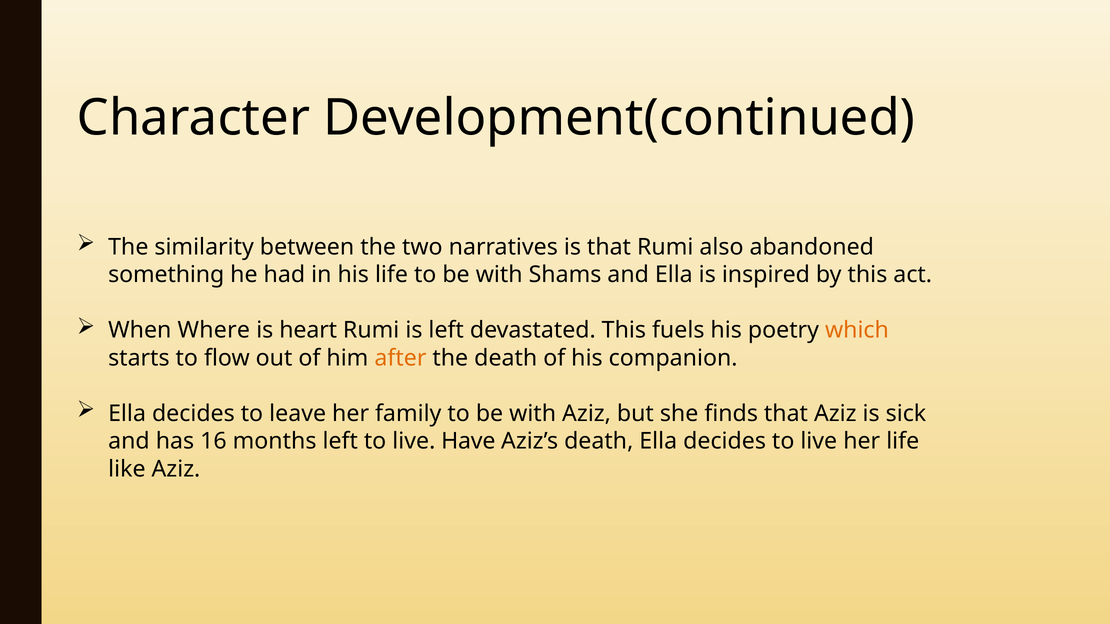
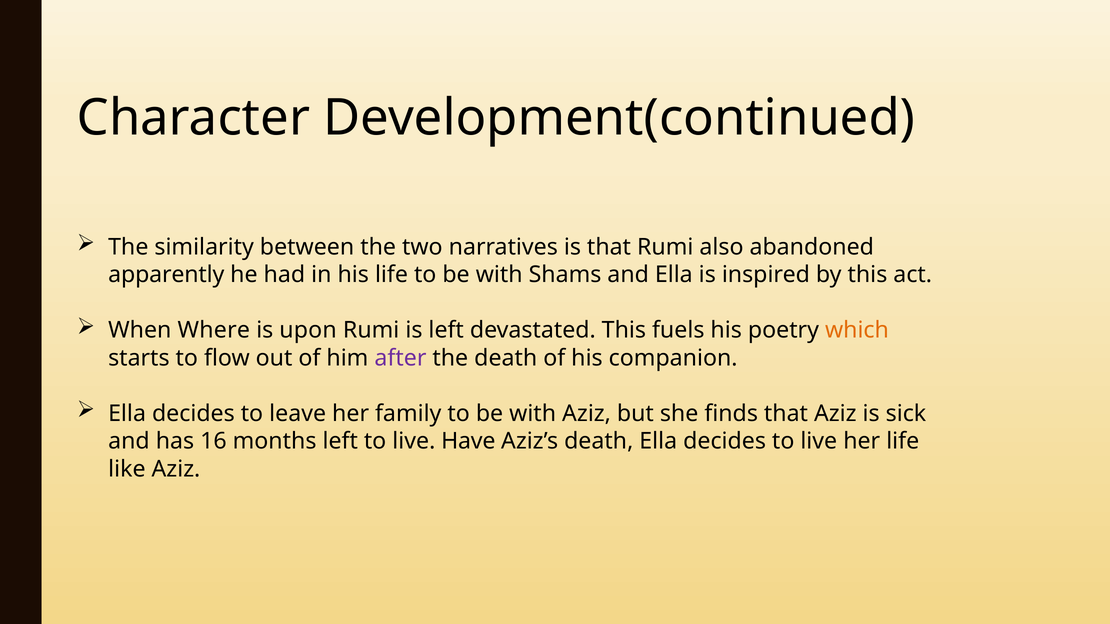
something: something -> apparently (166, 275)
heart: heart -> upon (308, 330)
after colour: orange -> purple (400, 358)
